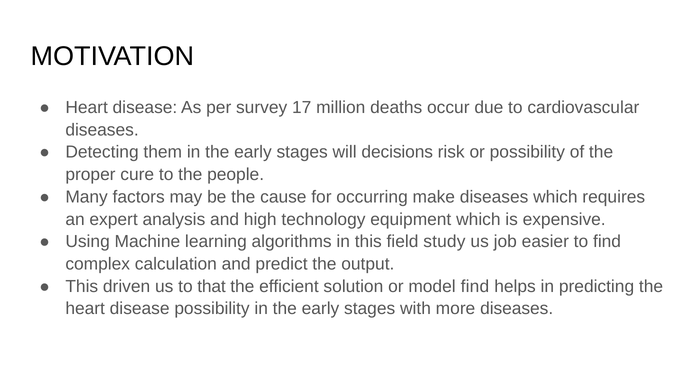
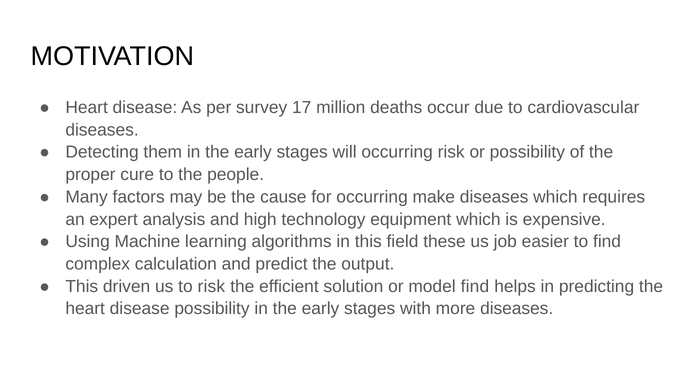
will decisions: decisions -> occurring (397, 152)
study: study -> these (444, 242)
to that: that -> risk (211, 286)
